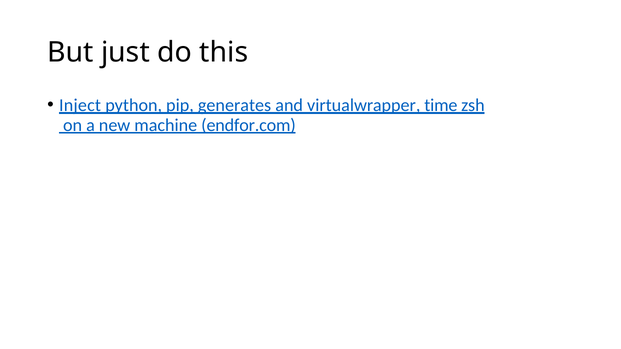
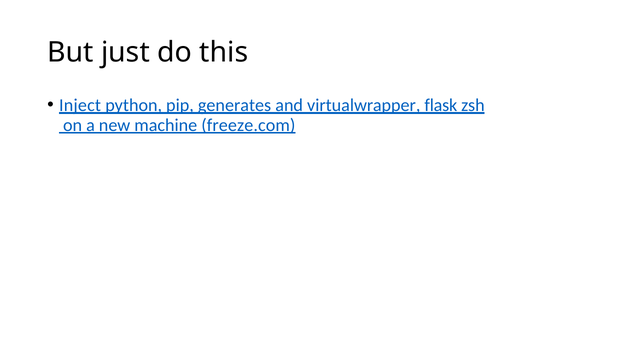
time: time -> flask (441, 105)
endfor.com: endfor.com -> freeze.com (248, 125)
